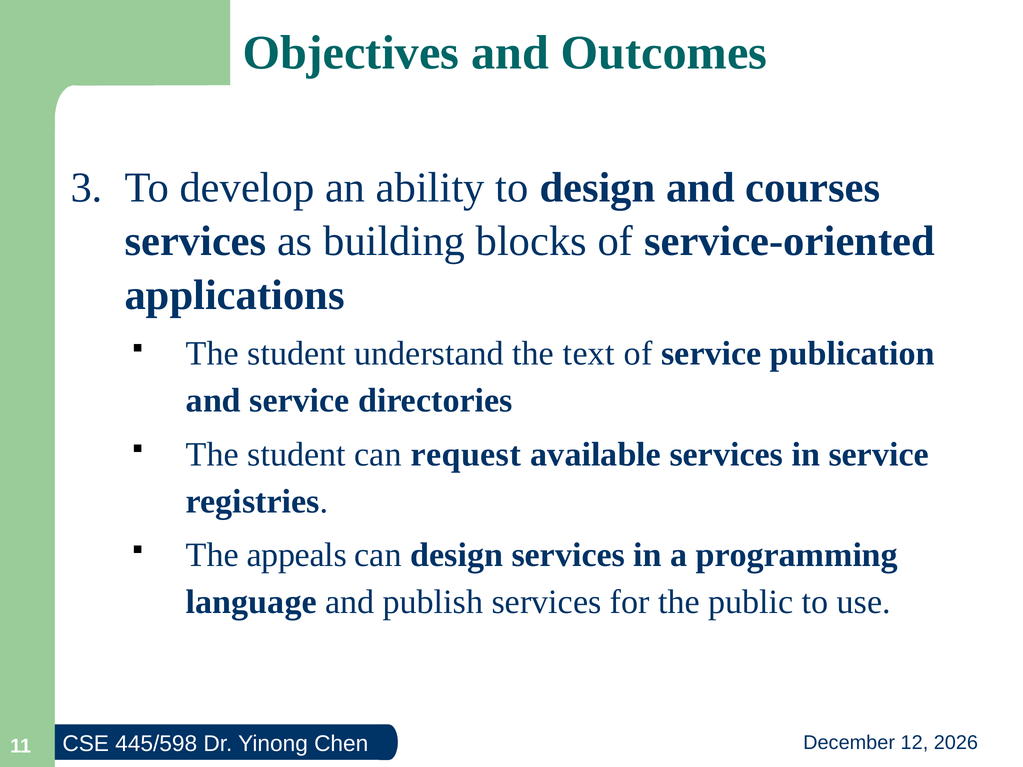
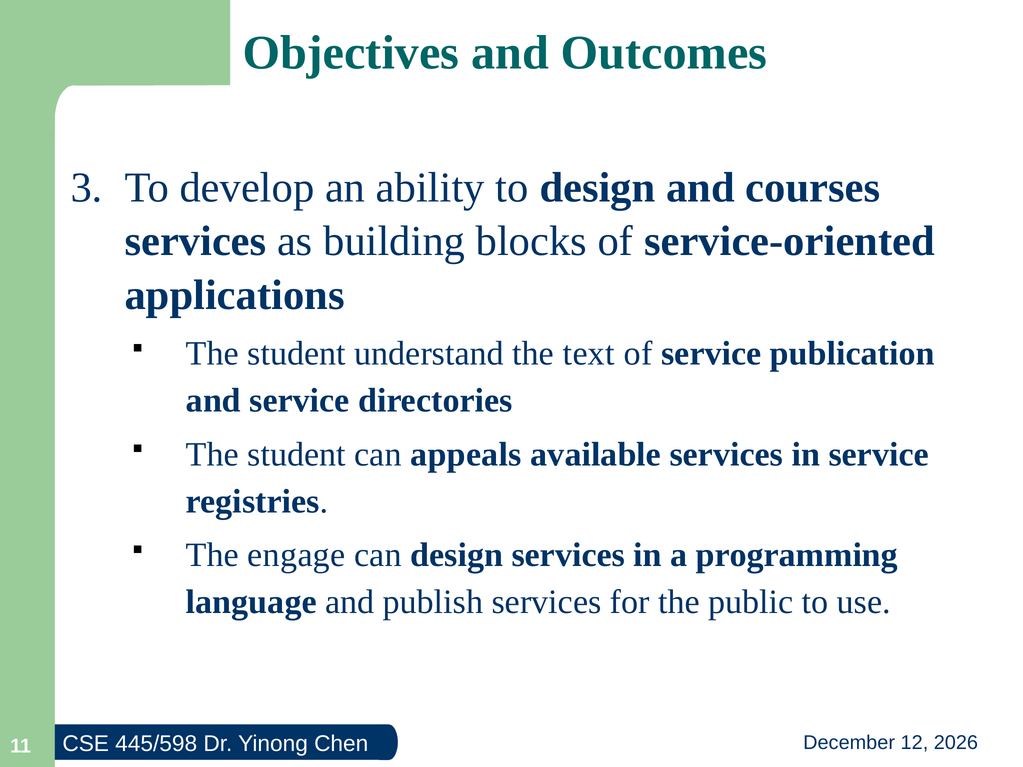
request: request -> appeals (466, 454)
appeals: appeals -> engage (296, 555)
